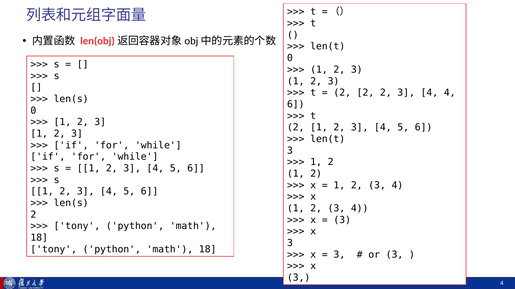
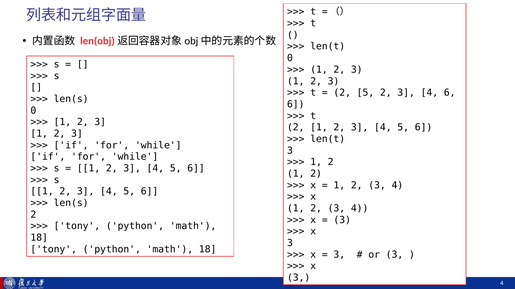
2: 2 -> 5 (365, 93)
3 4 4: 4 -> 6 (450, 93)
